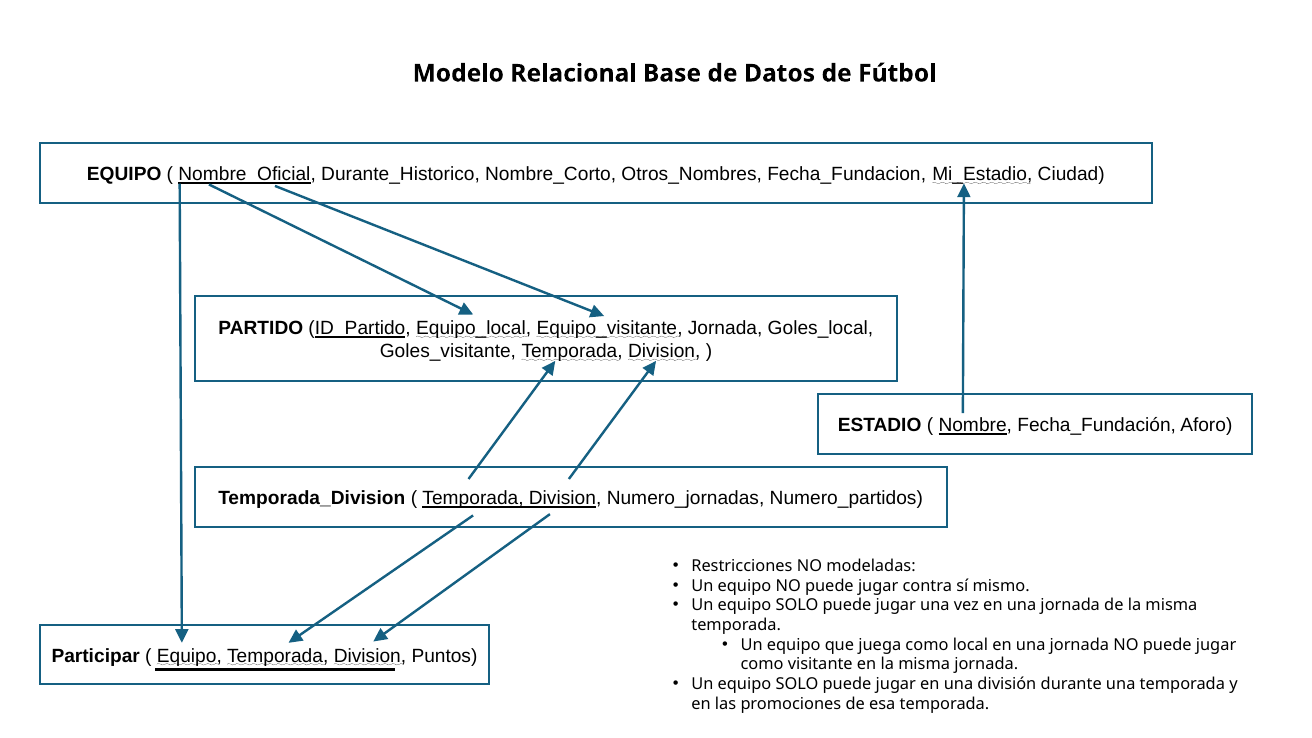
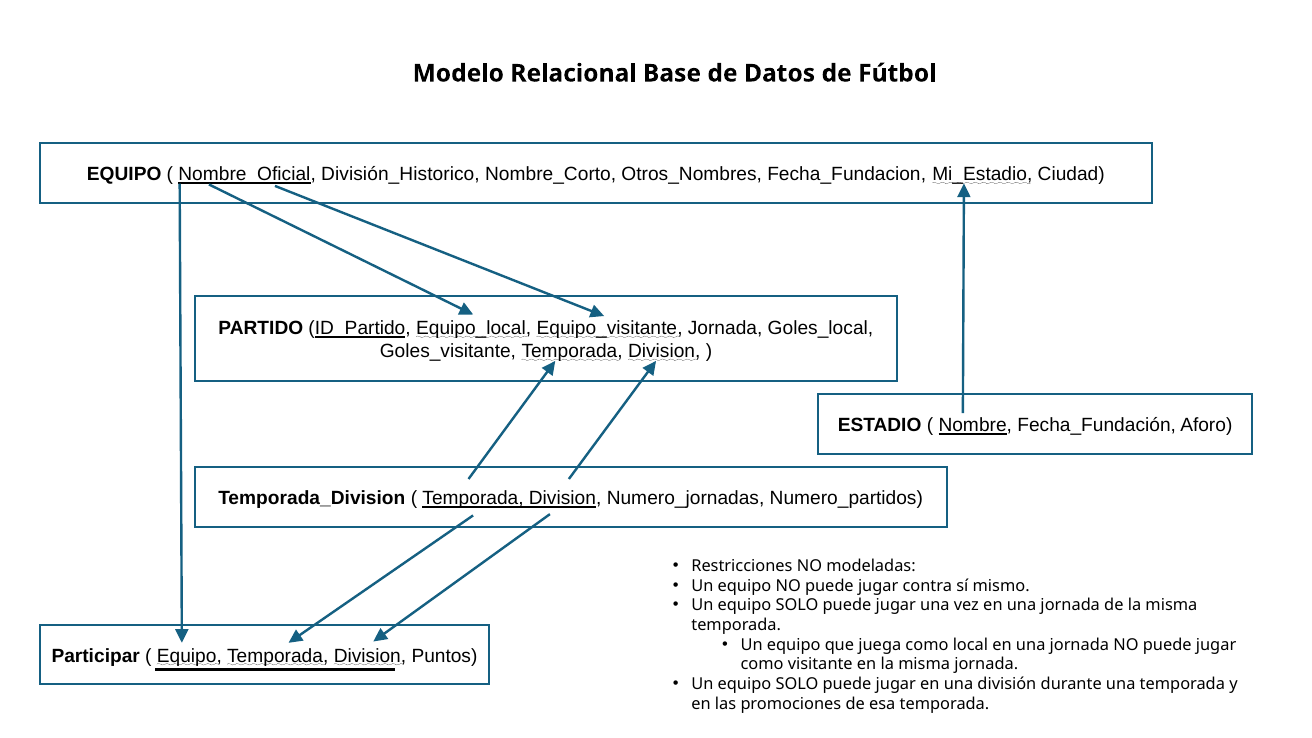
Durante_Historico: Durante_Historico -> División_Historico (400, 174)
